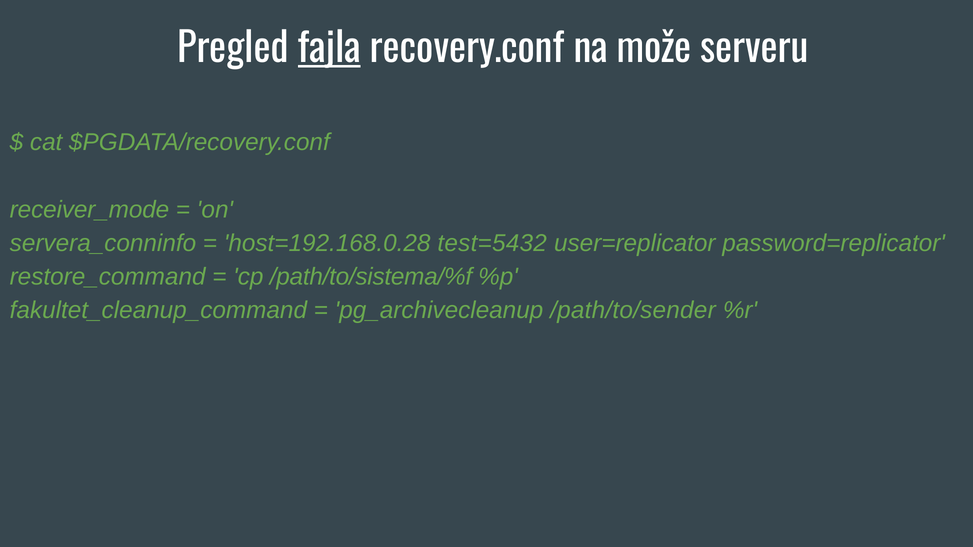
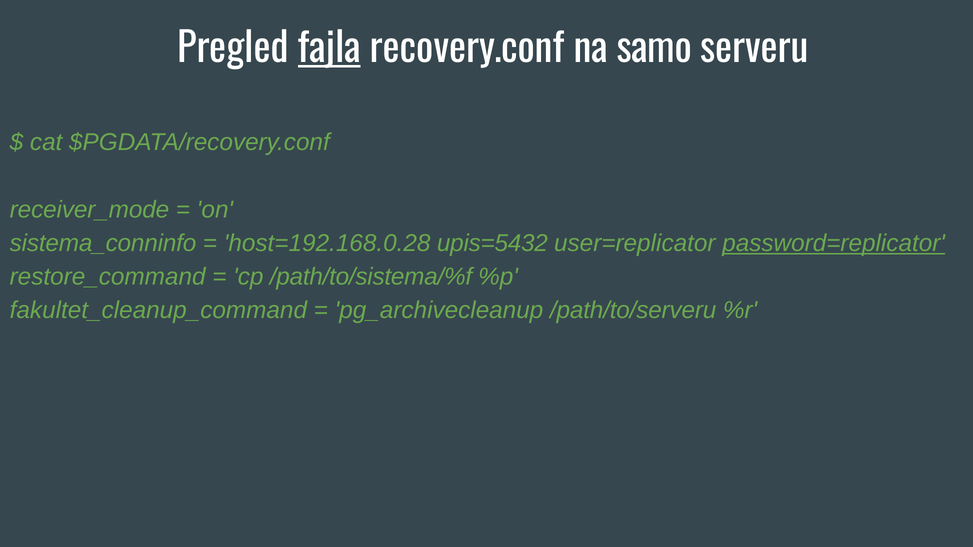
može: može -> samo (654, 49)
servera_conninfo: servera_conninfo -> sistema_conninfo (103, 243)
test=5432: test=5432 -> upis=5432 (492, 243)
password=replicator underline: none -> present (834, 243)
/path/to/sender: /path/to/sender -> /path/to/serveru (633, 310)
